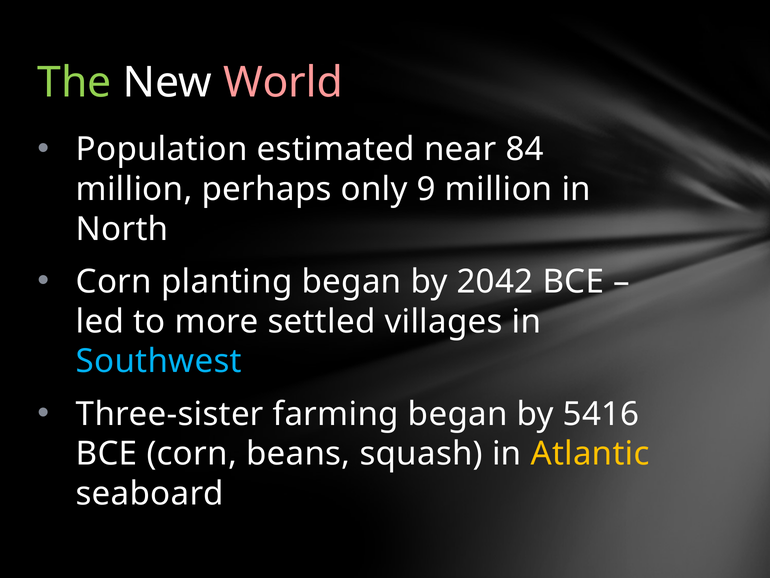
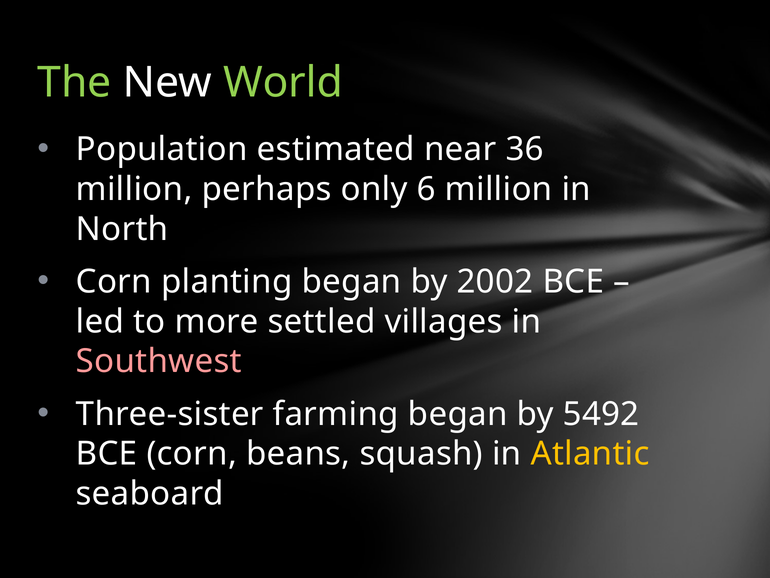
World colour: pink -> light green (283, 83)
84: 84 -> 36 (525, 149)
9: 9 -> 6 (426, 189)
2042: 2042 -> 2002 (495, 282)
Southwest colour: light blue -> pink (159, 361)
5416: 5416 -> 5492 (601, 414)
